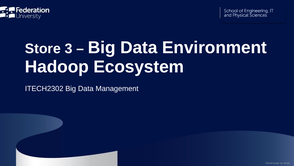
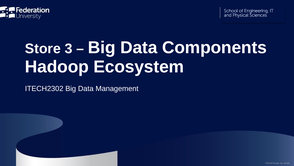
Environment: Environment -> Components (214, 47)
